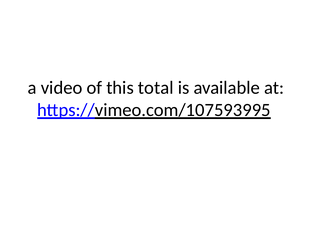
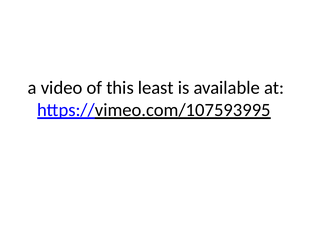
total: total -> least (156, 88)
